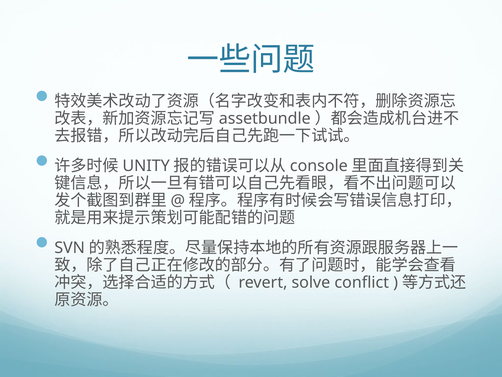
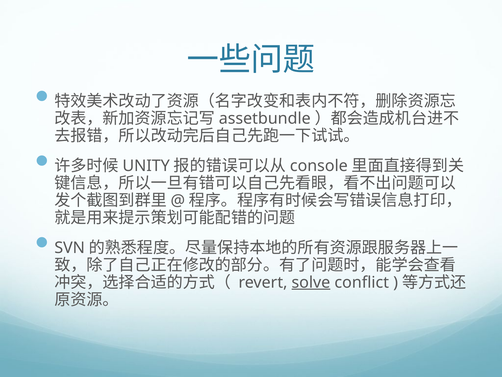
solve underline: none -> present (311, 282)
